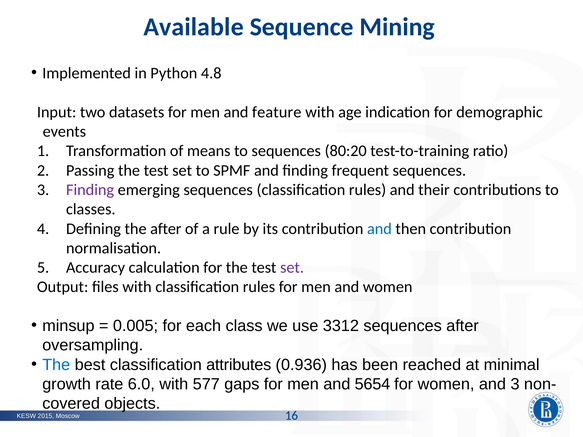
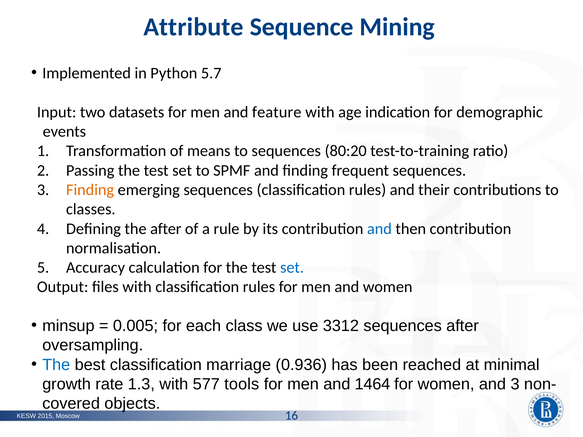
Available: Available -> Attribute (194, 27)
4.8: 4.8 -> 5.7 (211, 73)
Finding colour: purple -> orange (90, 190)
set colour: purple -> blue (292, 268)
attributes: attributes -> marriage (239, 365)
6.0: 6.0 -> 1.3 (141, 384)
gaps: gaps -> tools (242, 384)
5654: 5654 -> 1464 (372, 384)
